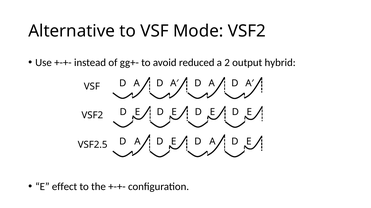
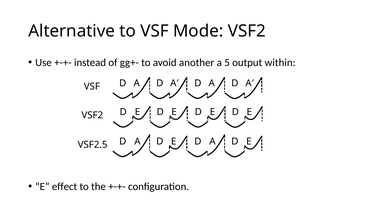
reduced: reduced -> another (197, 63)
2: 2 -> 5 (227, 63)
hybrid: hybrid -> within (280, 63)
